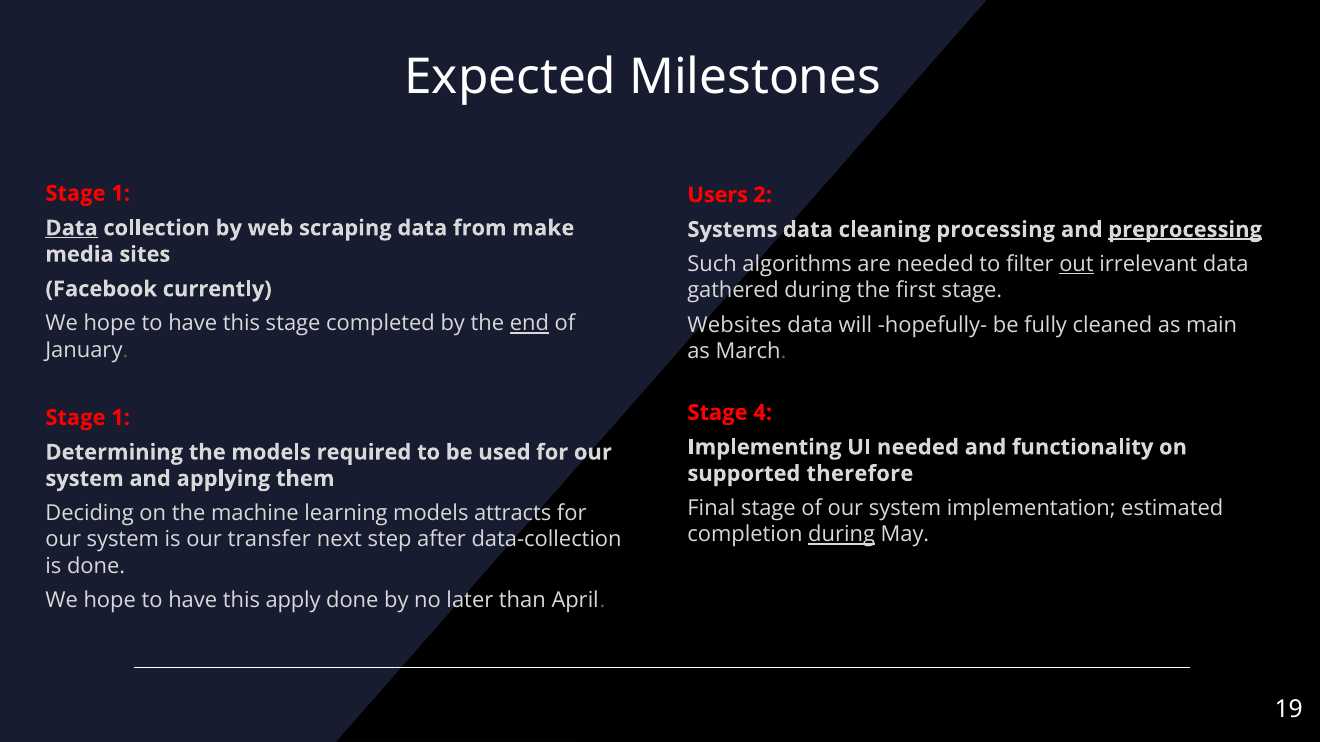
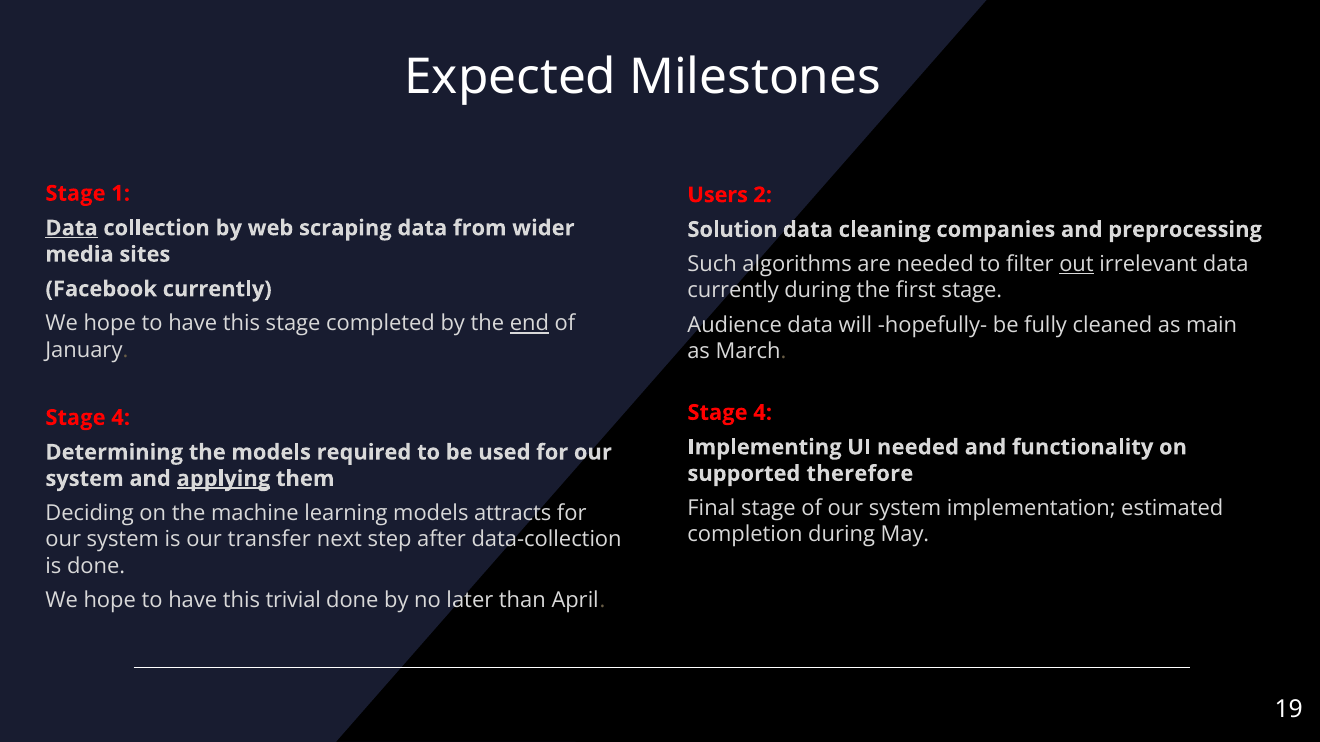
make: make -> wider (543, 228)
Systems: Systems -> Solution (732, 230)
processing: processing -> companies (996, 230)
preprocessing underline: present -> none (1185, 230)
gathered: gathered -> currently (733, 291)
Websites: Websites -> Audience (735, 325)
1: 1 -> 4 (121, 418)
applying underline: none -> present (223, 479)
during underline: present -> none (842, 535)
apply: apply -> trivial (293, 601)
